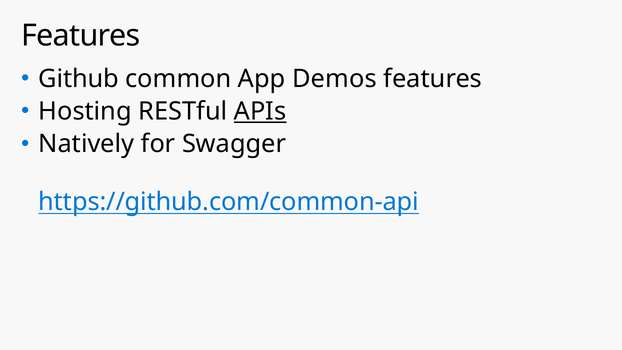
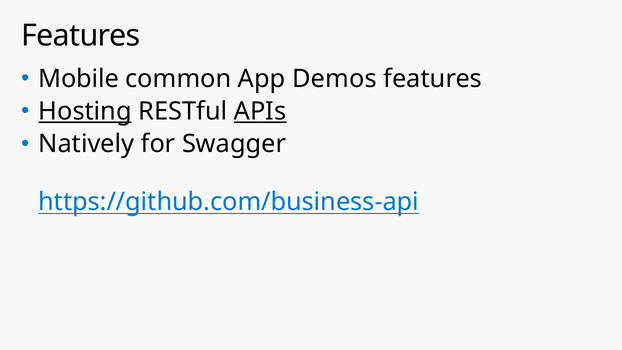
Github: Github -> Mobile (79, 79)
Hosting underline: none -> present (85, 111)
https://github.com/common-api: https://github.com/common-api -> https://github.com/business-api (229, 202)
